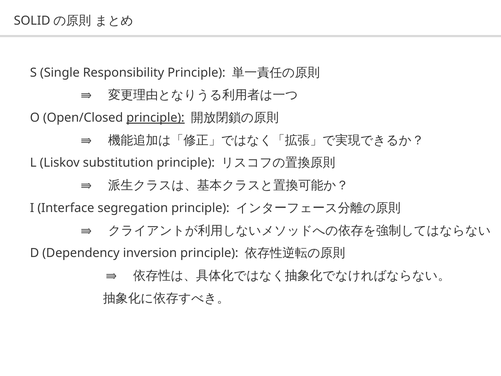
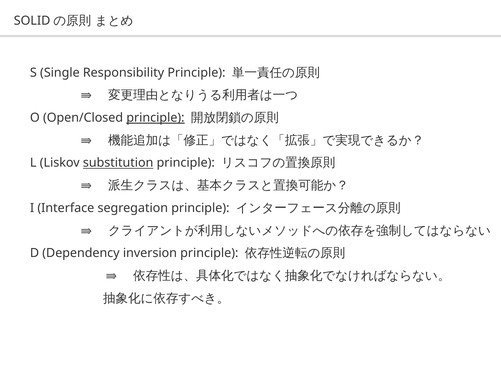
substitution underline: none -> present (118, 163)
